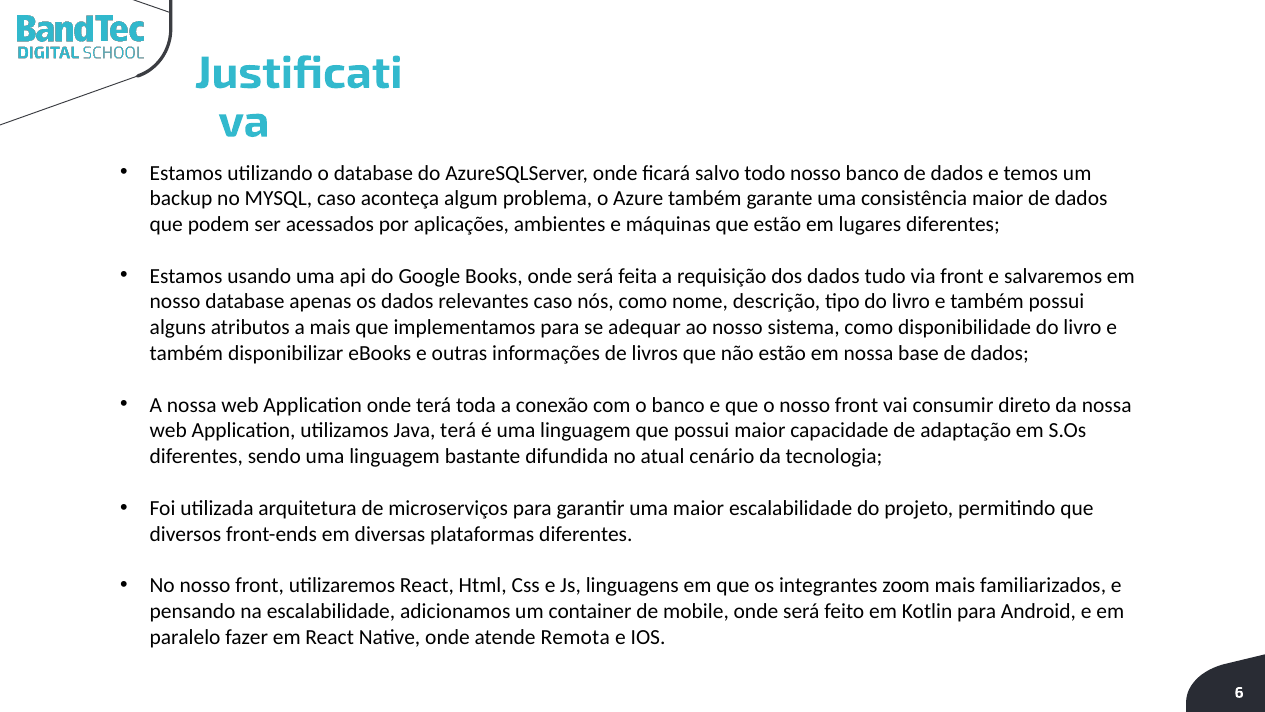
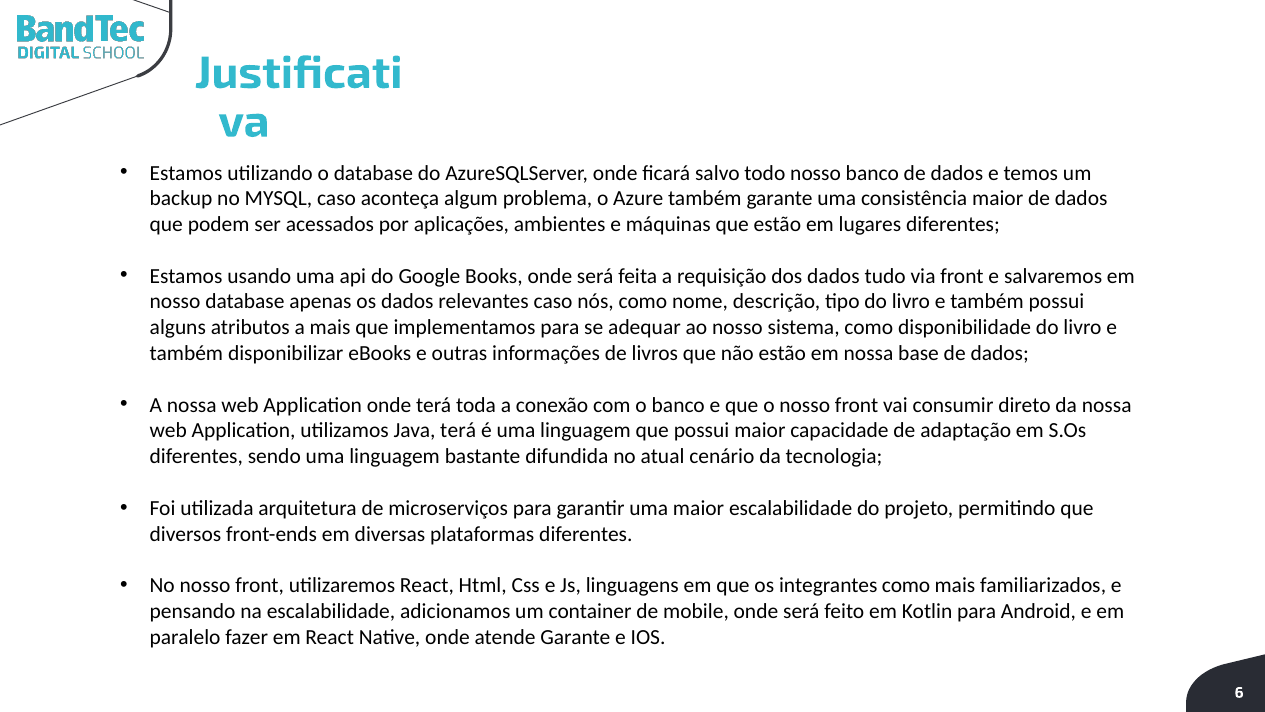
integrantes zoom: zoom -> como (906, 585)
atende Remota: Remota -> Garante (575, 637)
